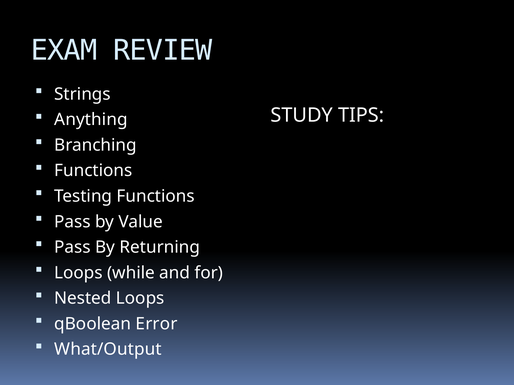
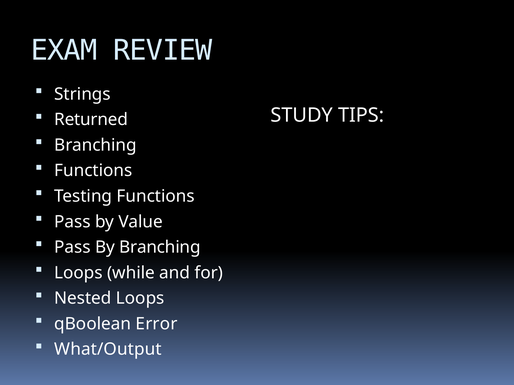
Anything: Anything -> Returned (91, 120)
By Returning: Returning -> Branching (160, 248)
